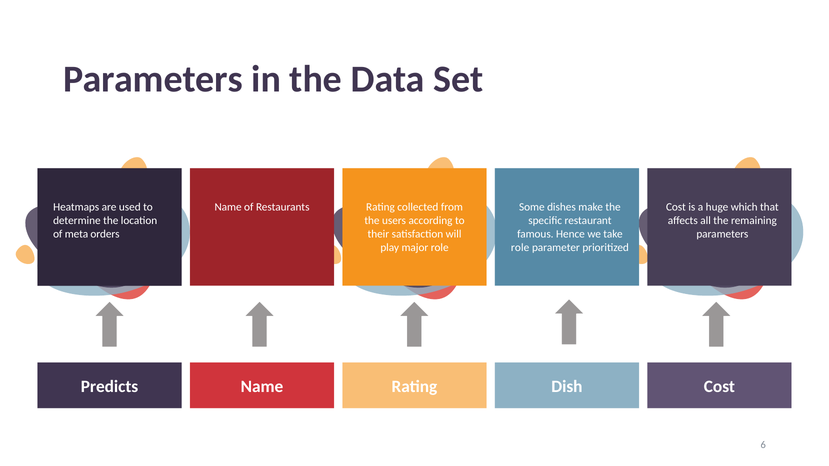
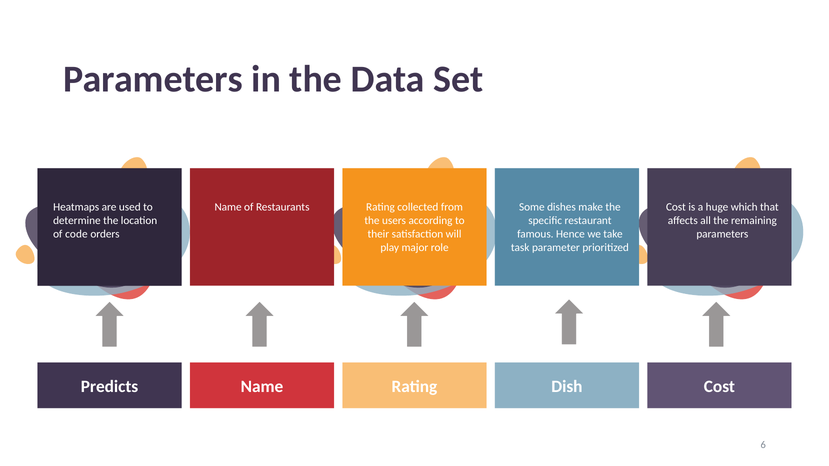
meta: meta -> code (76, 234)
role: role -> task (520, 248)
